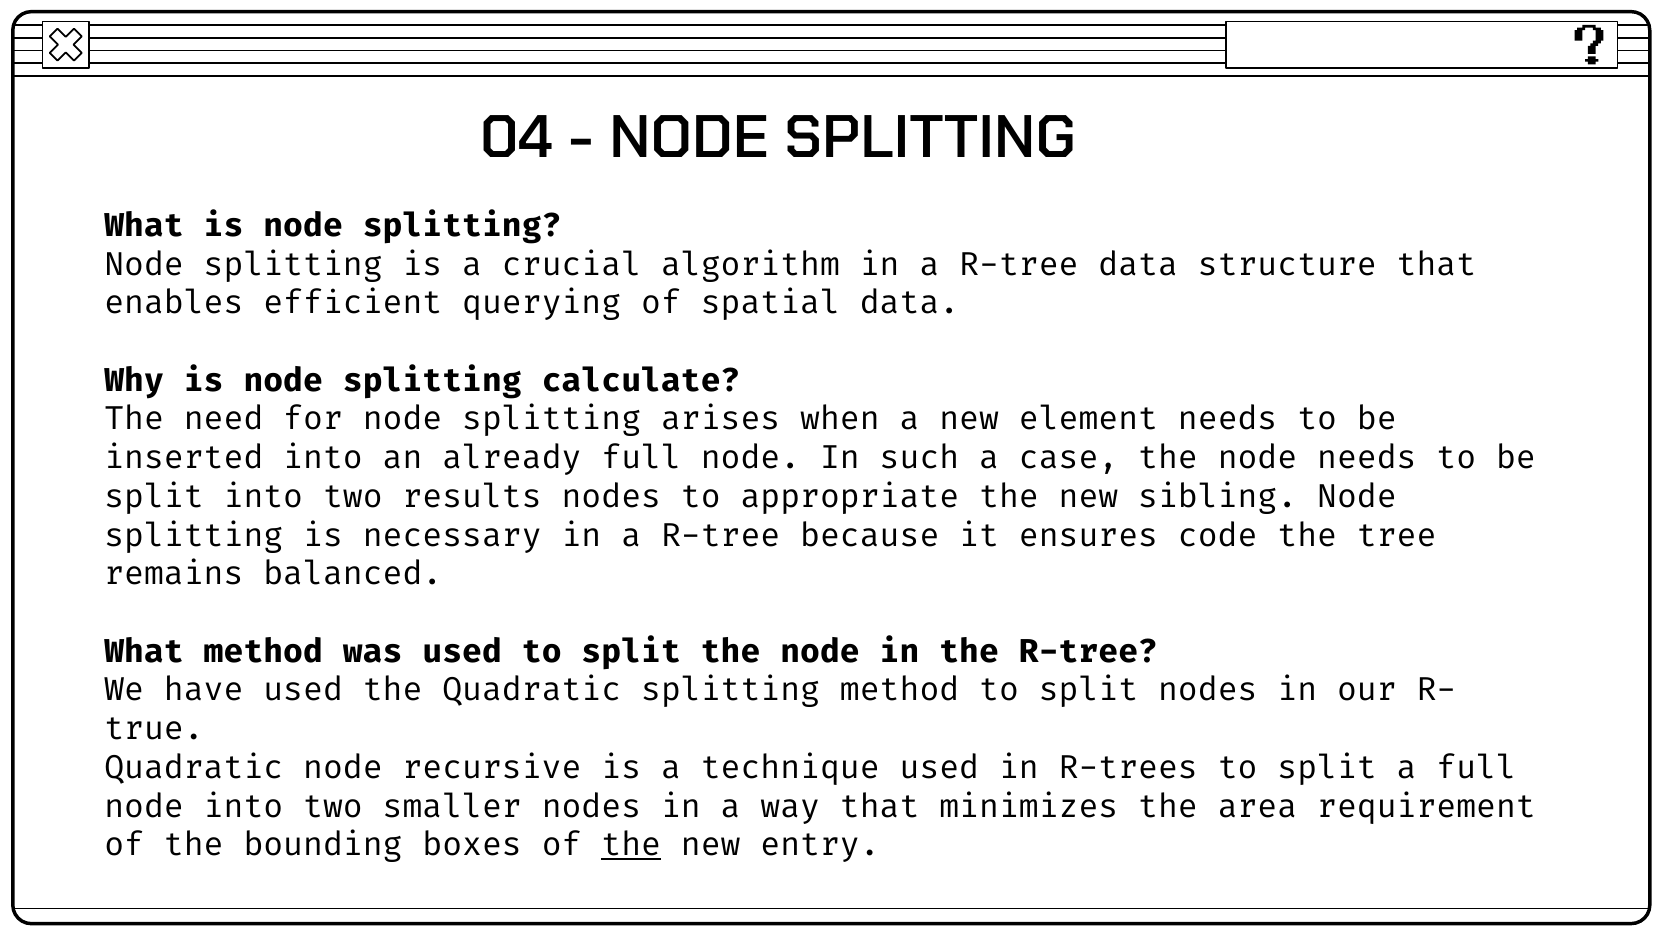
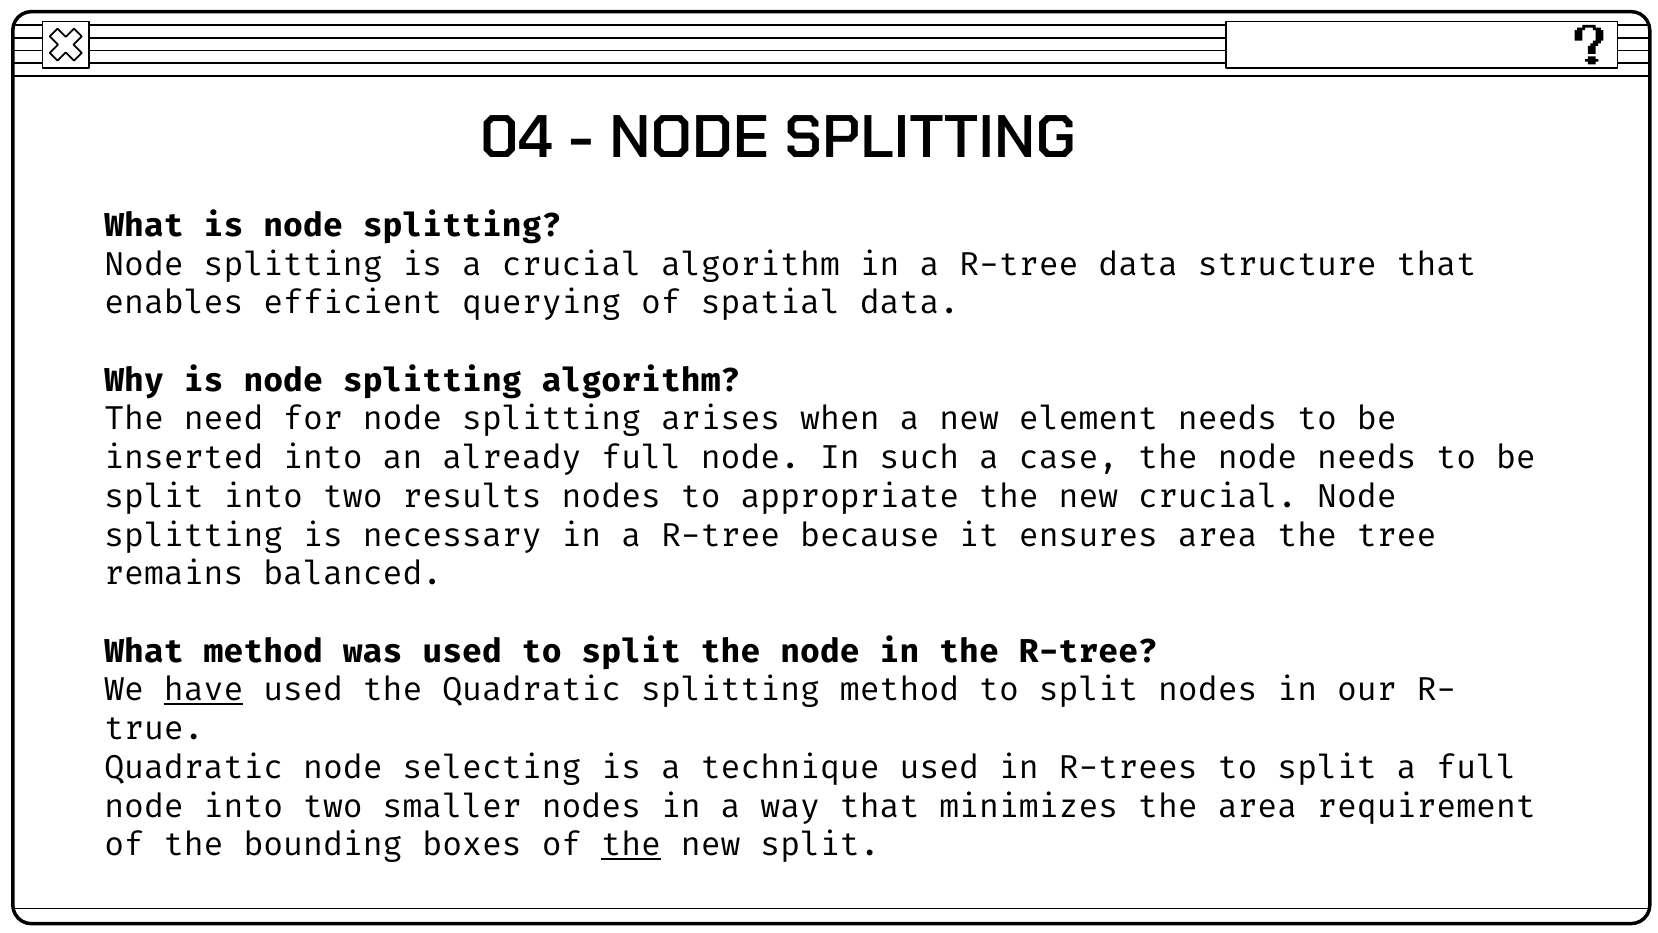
splitting calculate: calculate -> algorithm (641, 380)
new sibling: sibling -> crucial (1218, 497)
ensures code: code -> area (1218, 535)
have underline: none -> present (204, 690)
recursive: recursive -> selecting (492, 768)
new entry: entry -> split (820, 845)
